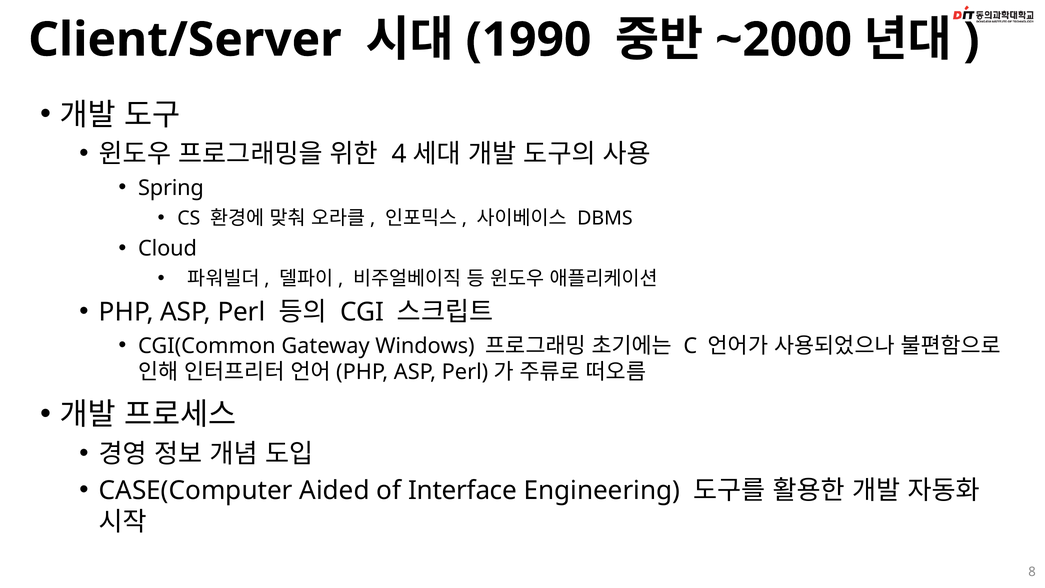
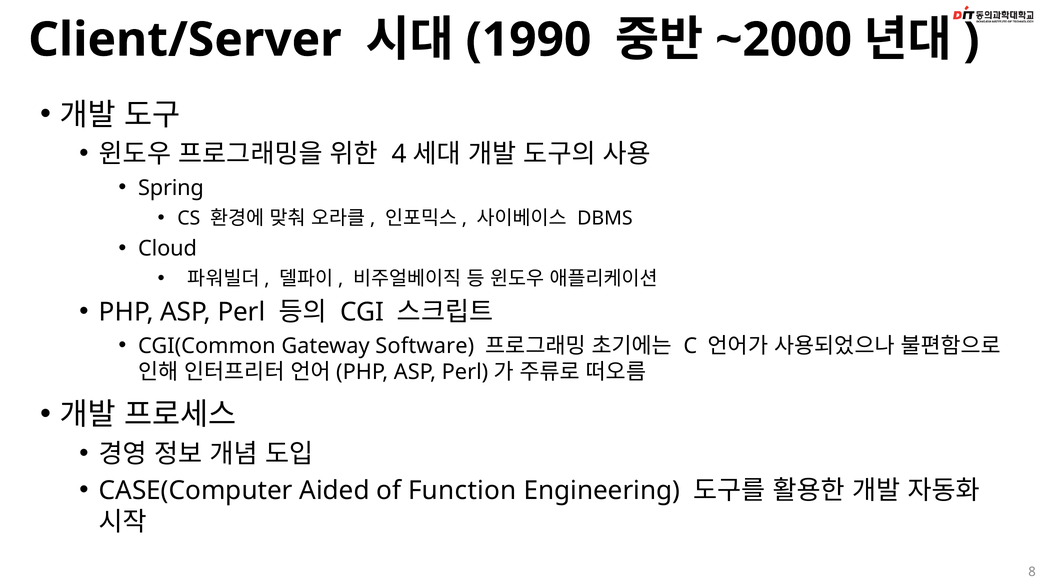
Windows: Windows -> Software (425, 346)
Interface: Interface -> Function (462, 491)
